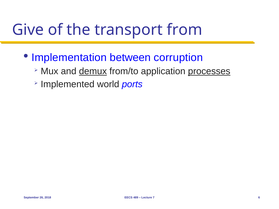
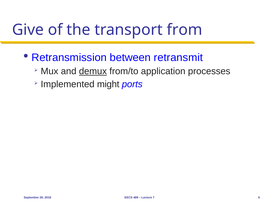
Implementation: Implementation -> Retransmission (69, 58)
corruption: corruption -> retransmit (178, 58)
processes underline: present -> none (209, 71)
world: world -> might (108, 84)
